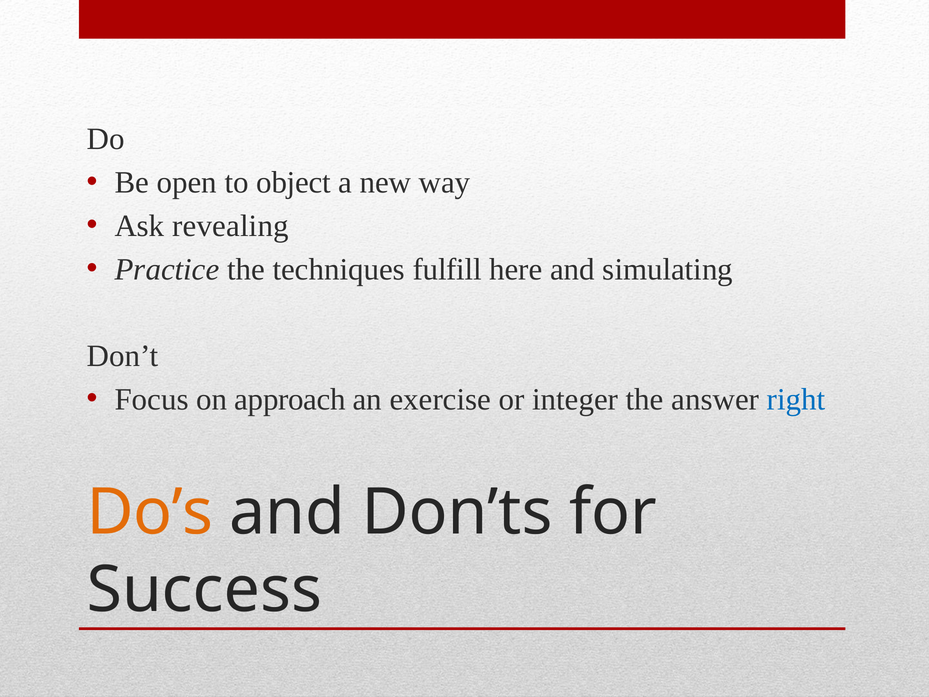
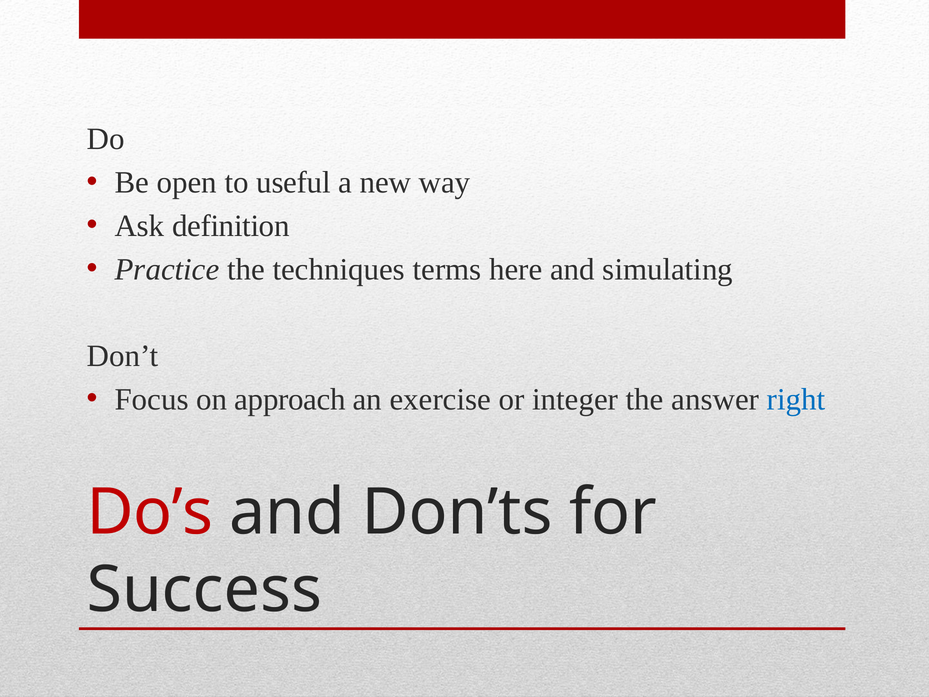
object: object -> useful (294, 183)
revealing: revealing -> definition (231, 226)
fulfill: fulfill -> terms (447, 269)
Do’s colour: orange -> red (150, 512)
